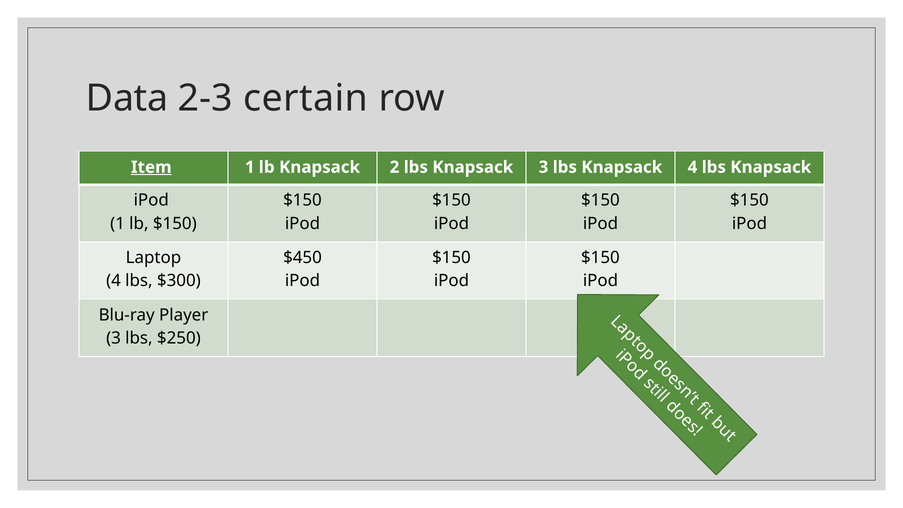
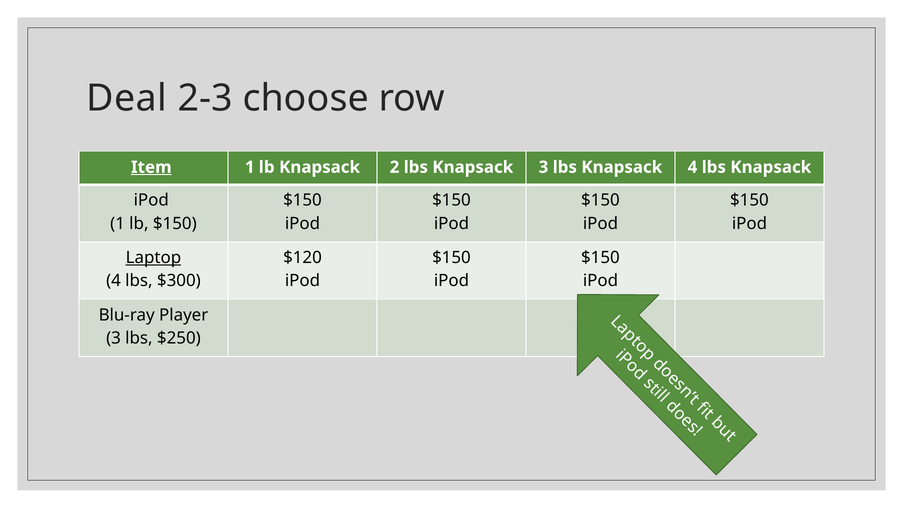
Data: Data -> Deal (127, 98)
certain: certain -> choose (306, 98)
Laptop underline: none -> present (153, 258)
$450: $450 -> $120 (302, 258)
